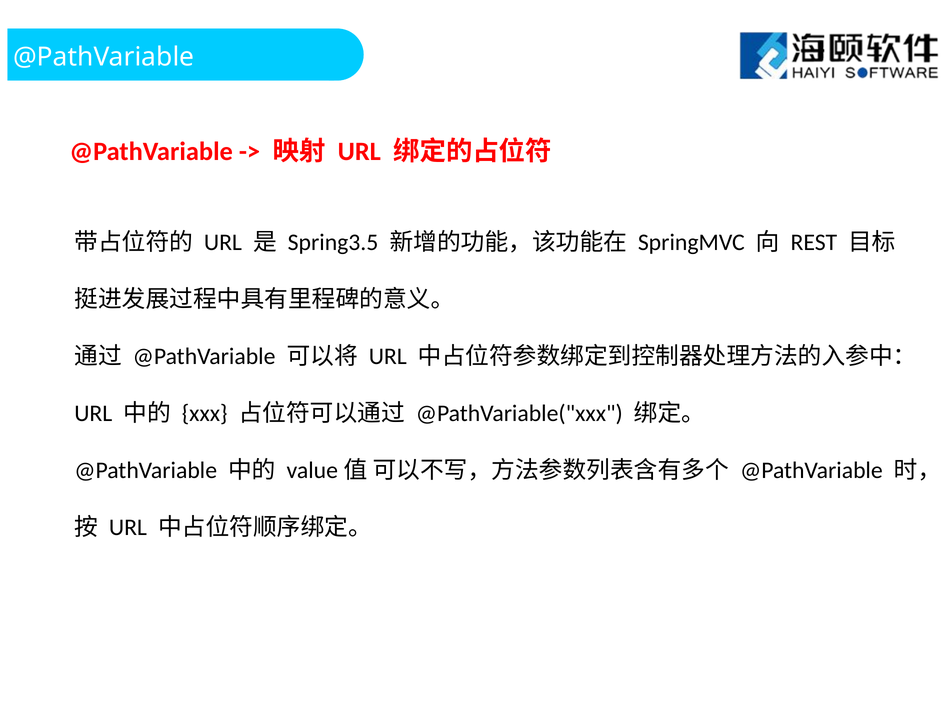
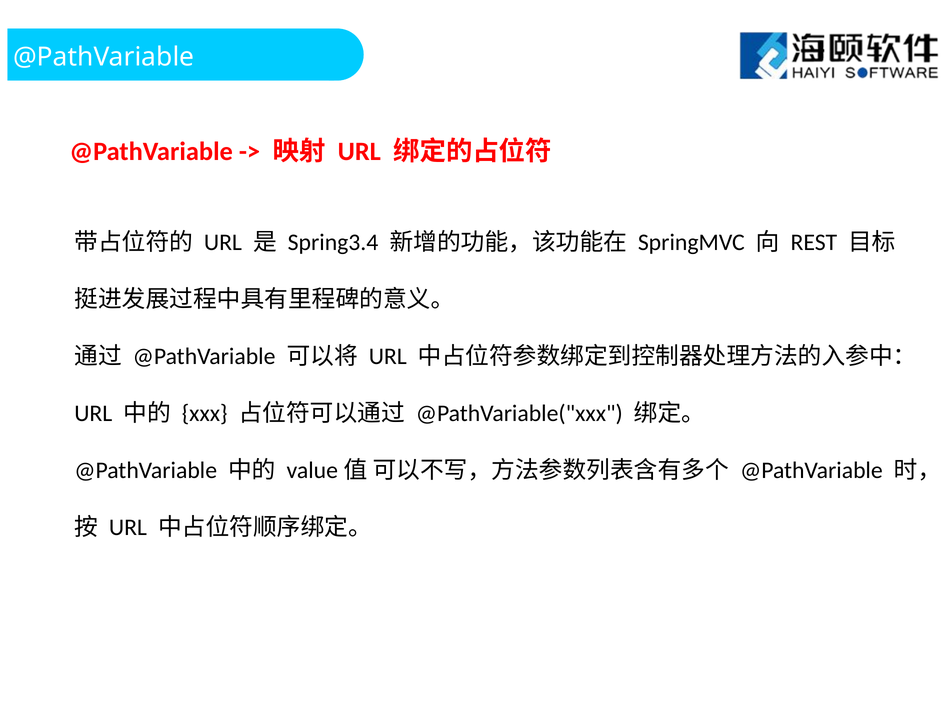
Spring3.5: Spring3.5 -> Spring3.4 (333, 242)
